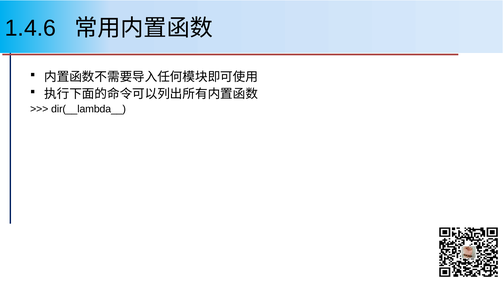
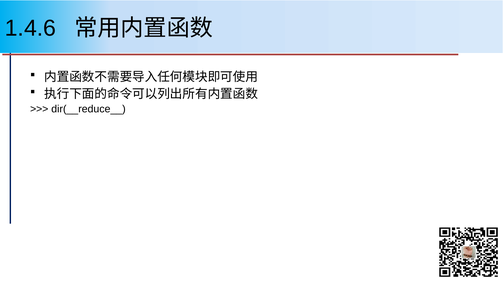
dir(__lambda__: dir(__lambda__ -> dir(__reduce__ (88, 109)
